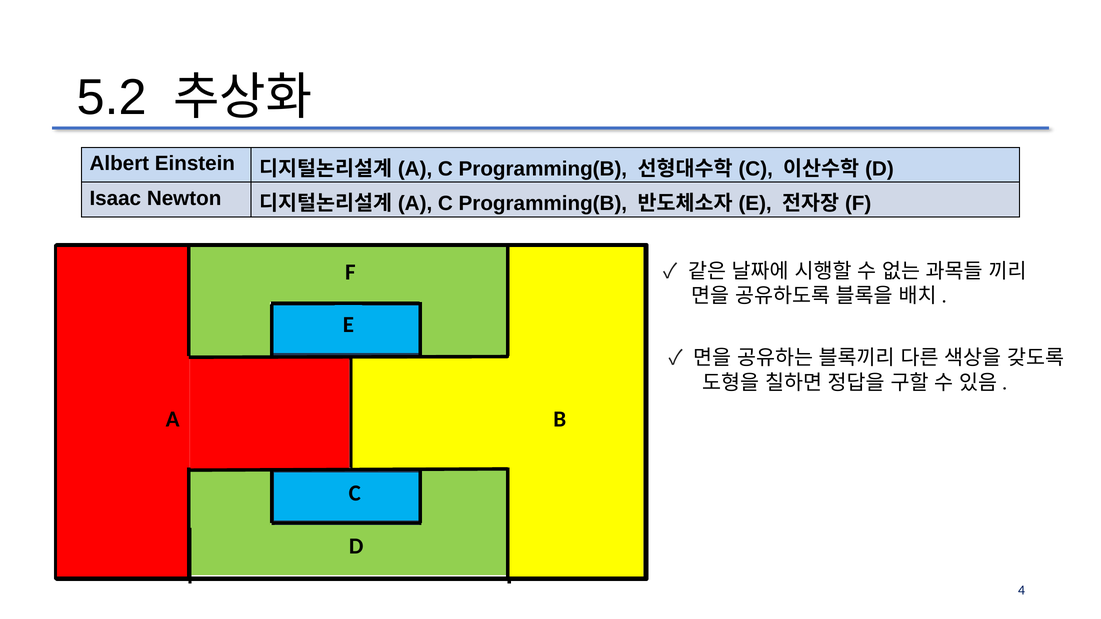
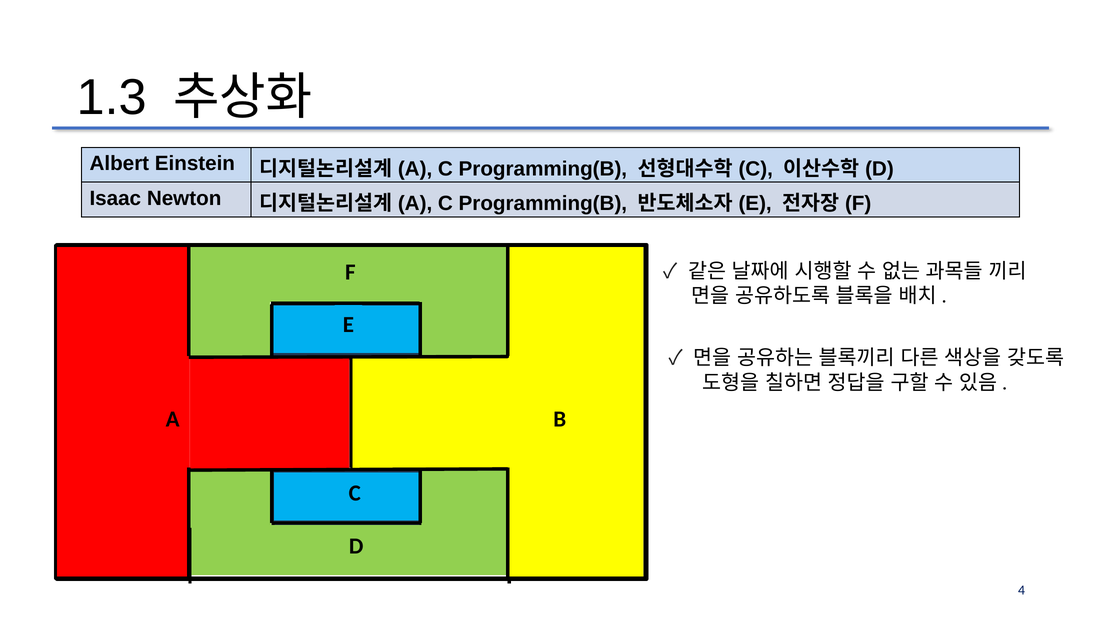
5.2: 5.2 -> 1.3 (112, 98)
